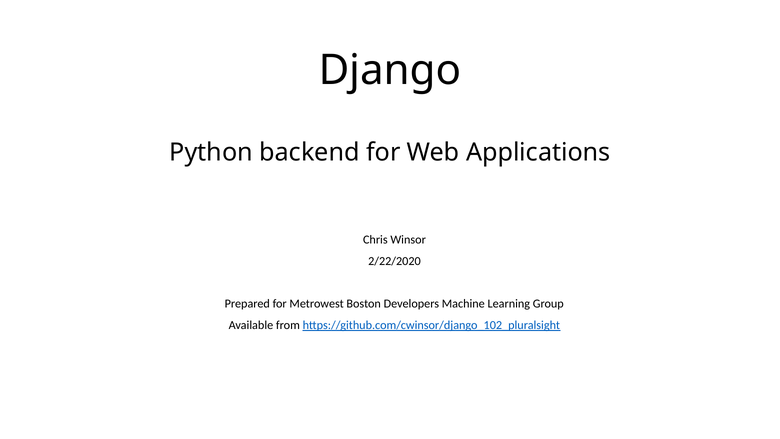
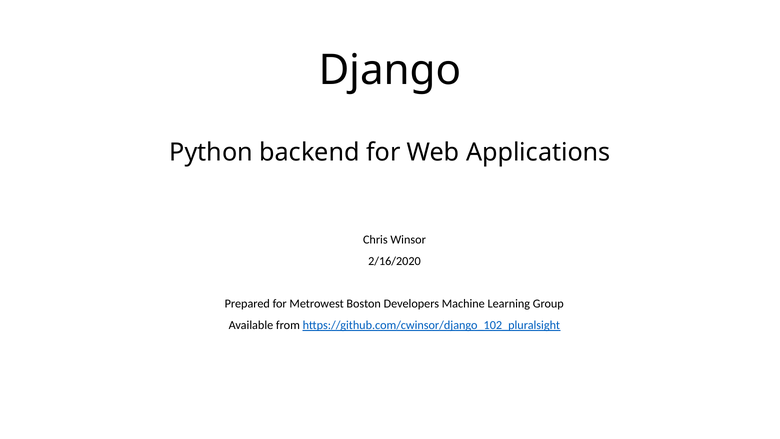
2/22/2020: 2/22/2020 -> 2/16/2020 (394, 261)
